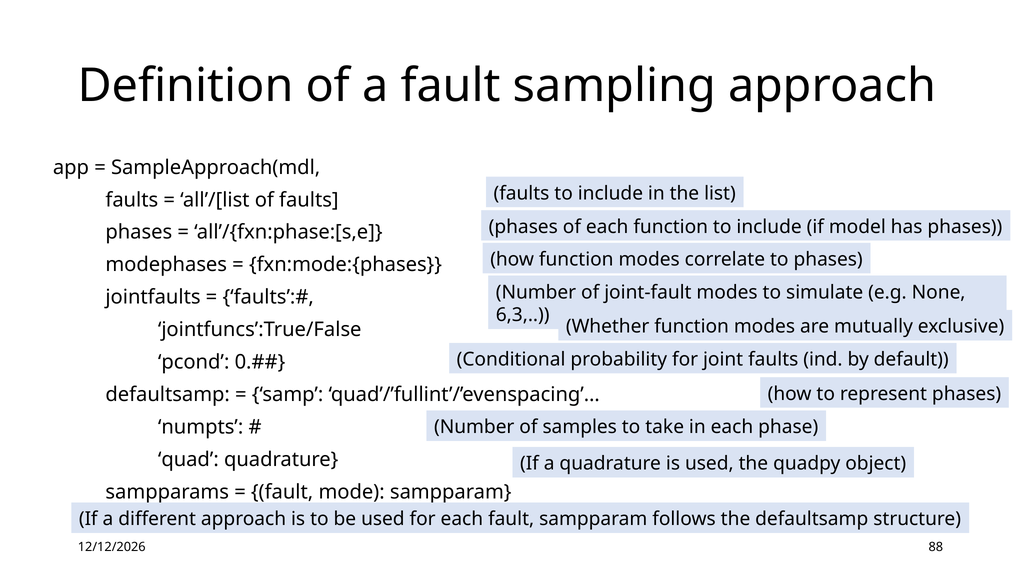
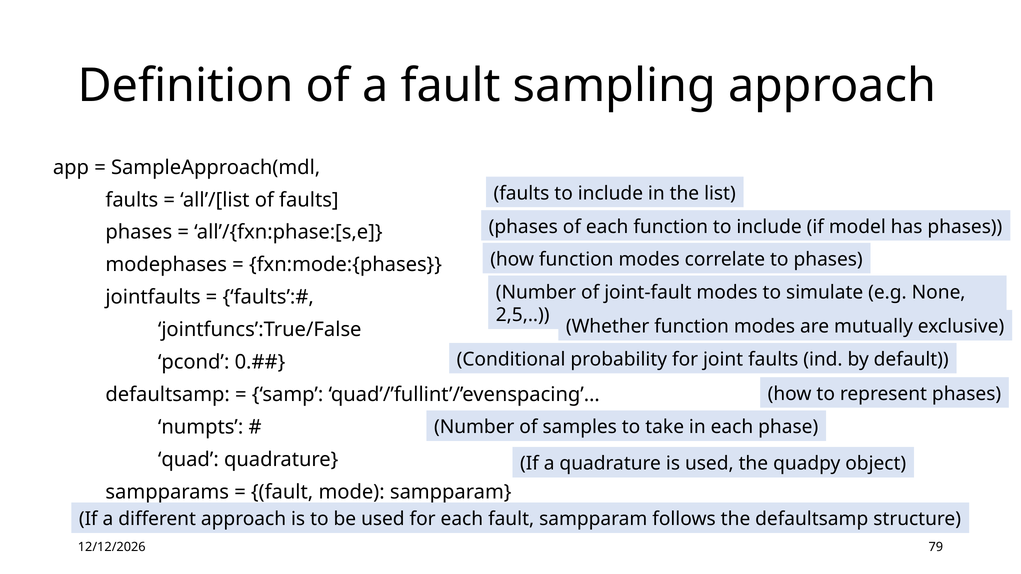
6,3: 6,3 -> 2,5 (523, 315)
88: 88 -> 79 (936, 547)
